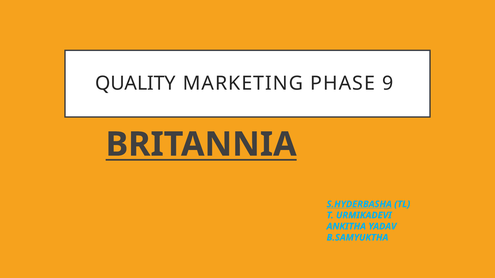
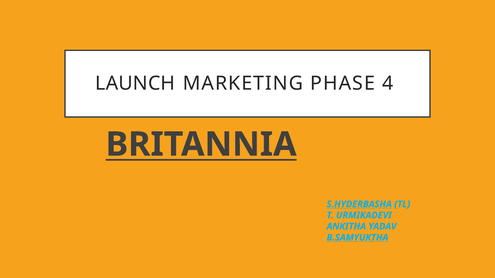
QUALITY: QUALITY -> LAUNCH (135, 84)
9: 9 -> 4 (388, 84)
B.SAMYUKTHA underline: none -> present (357, 238)
